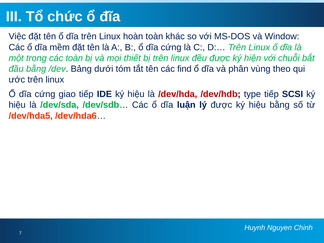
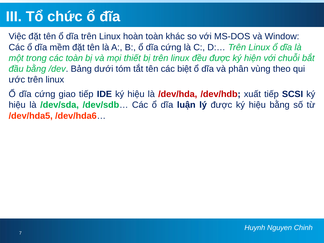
find: find -> biệt (184, 69)
type: type -> xuất (252, 94)
